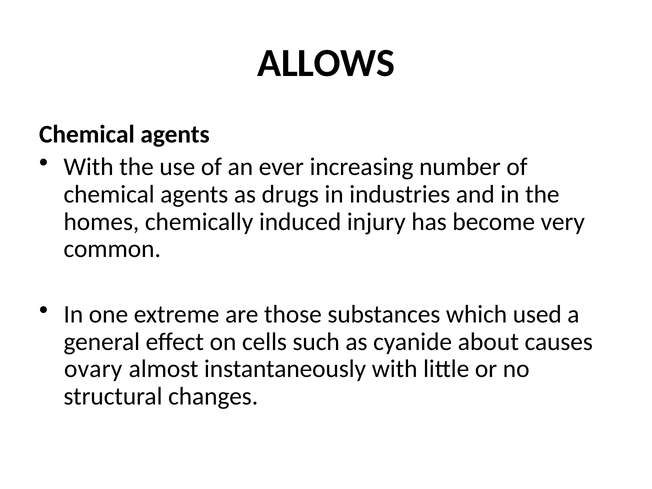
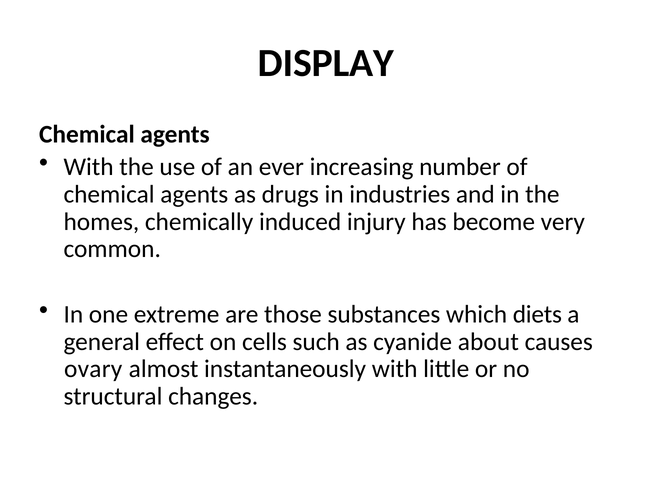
ALLOWS: ALLOWS -> DISPLAY (326, 63)
used: used -> diets (537, 314)
